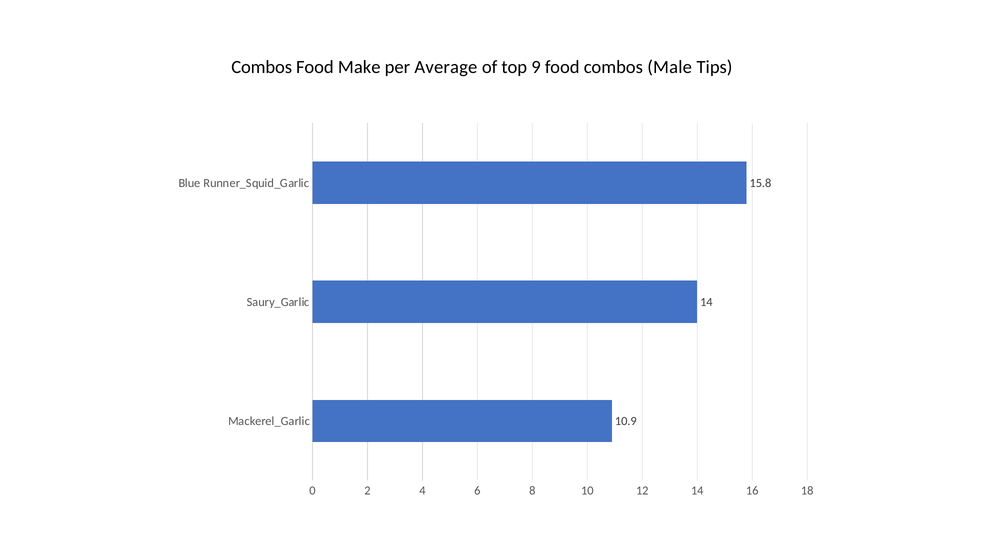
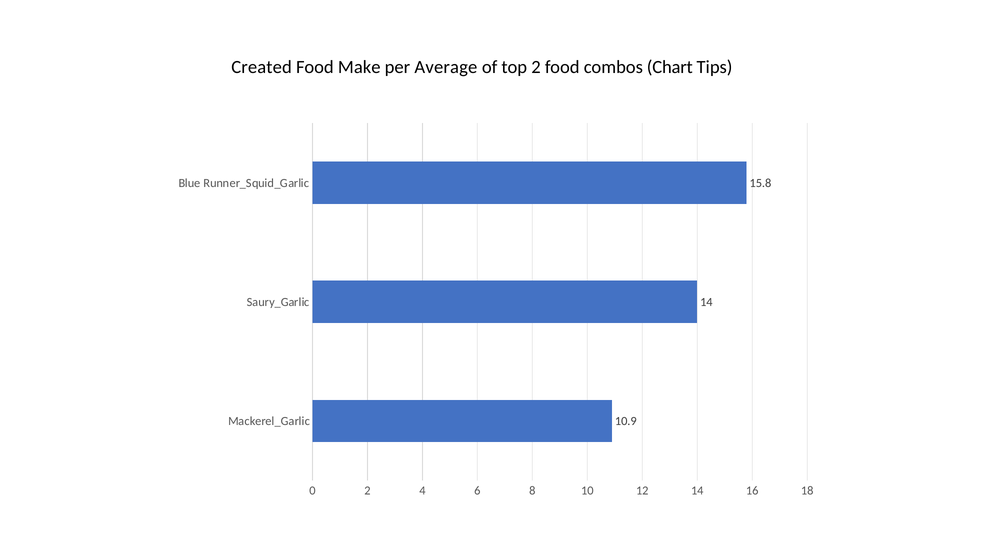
Combos: Combos -> Created (262, 67)
top 9: 9 -> 2 (536, 67)
Male: Male -> Chart (670, 67)
